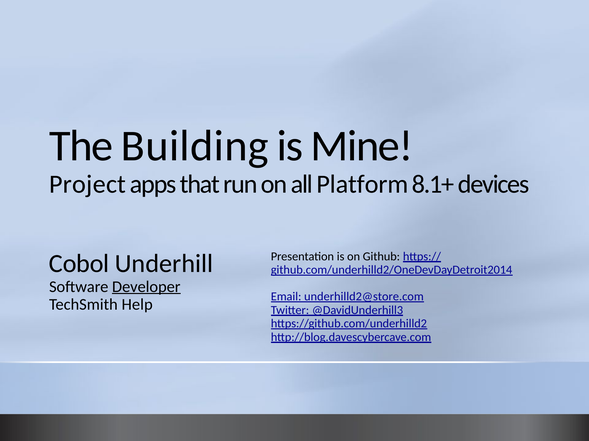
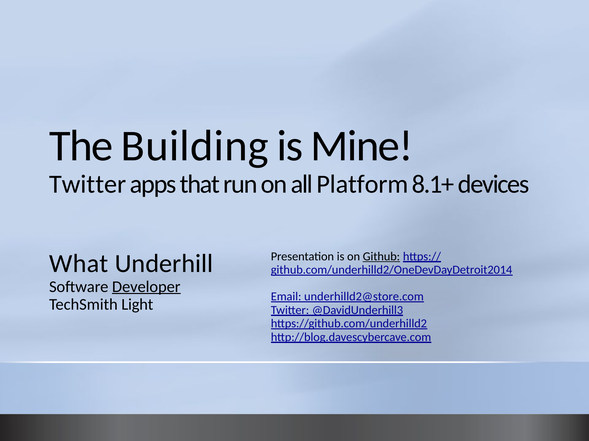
Project: Project -> Twitter (88, 184)
Github underline: none -> present (381, 257)
Cobol: Cobol -> What (79, 264)
Help: Help -> Light (137, 305)
